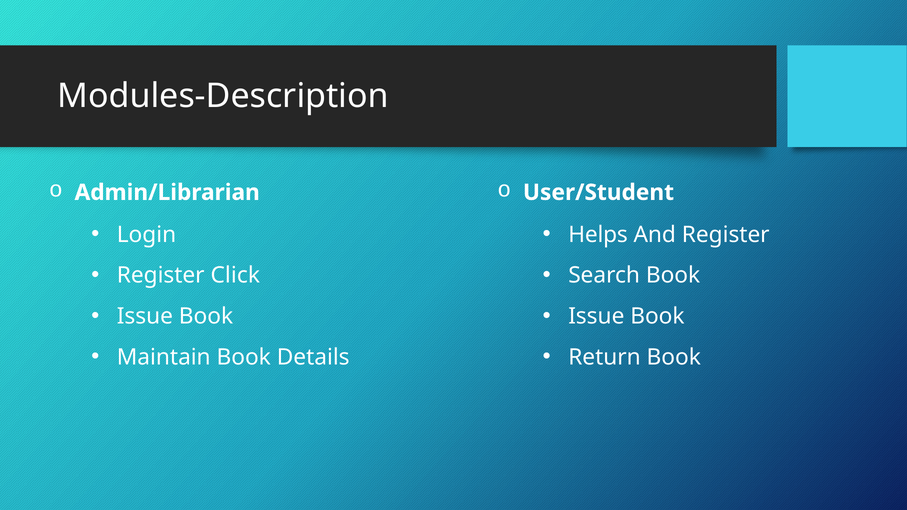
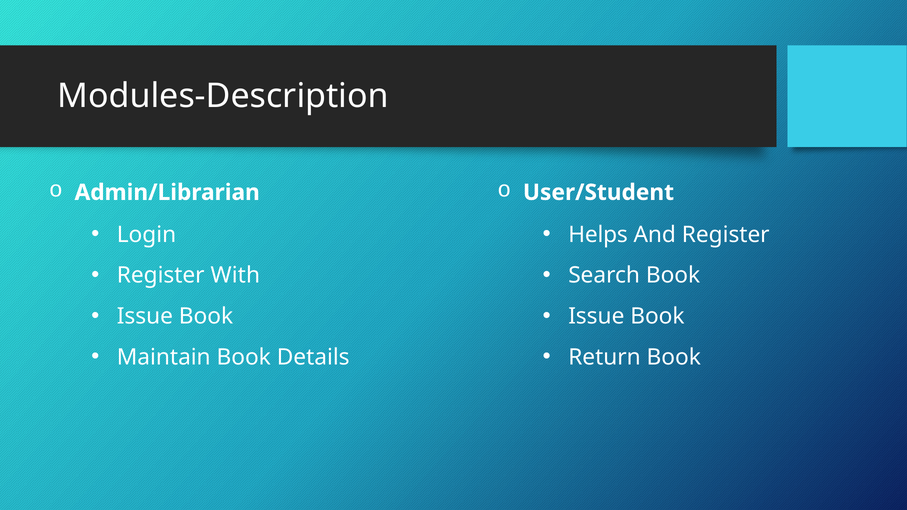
Click: Click -> With (235, 276)
